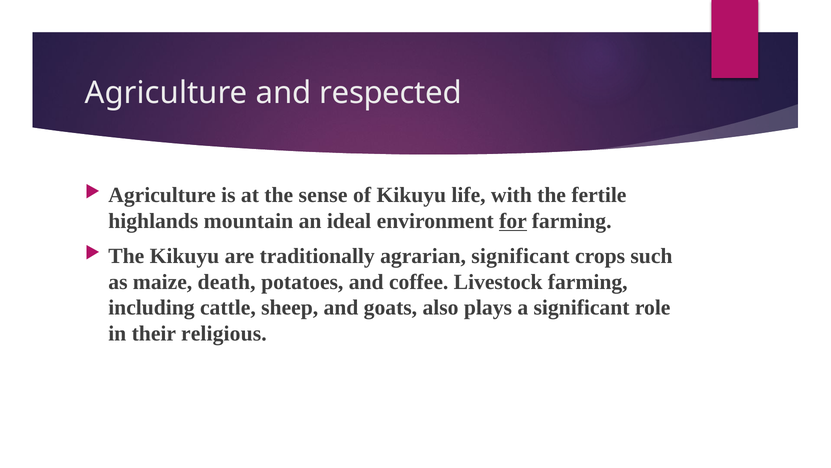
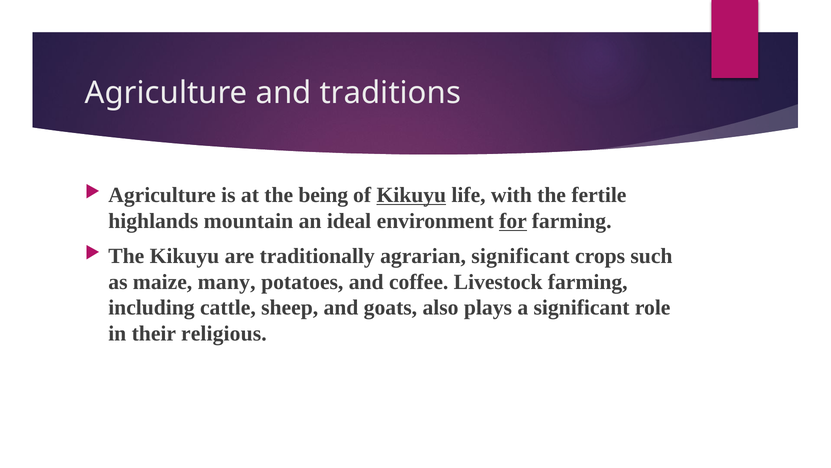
respected: respected -> traditions (390, 93)
sense: sense -> being (323, 195)
Kikuyu underline: none -> present (411, 195)
death: death -> many (227, 282)
